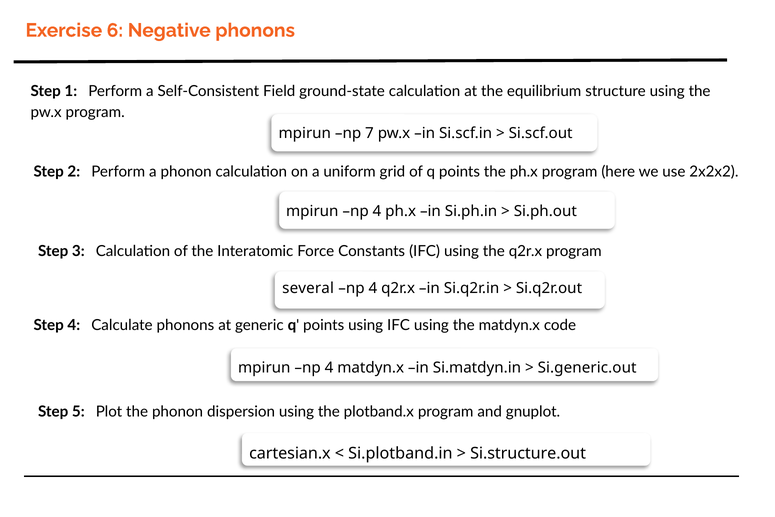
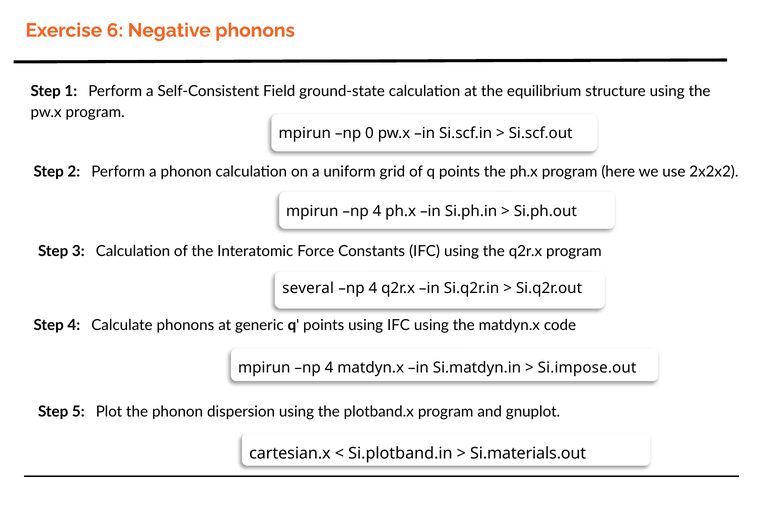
7: 7 -> 0 (369, 133)
Si.generic.out: Si.generic.out -> Si.impose.out (587, 368)
Si.structure.out: Si.structure.out -> Si.materials.out (528, 453)
